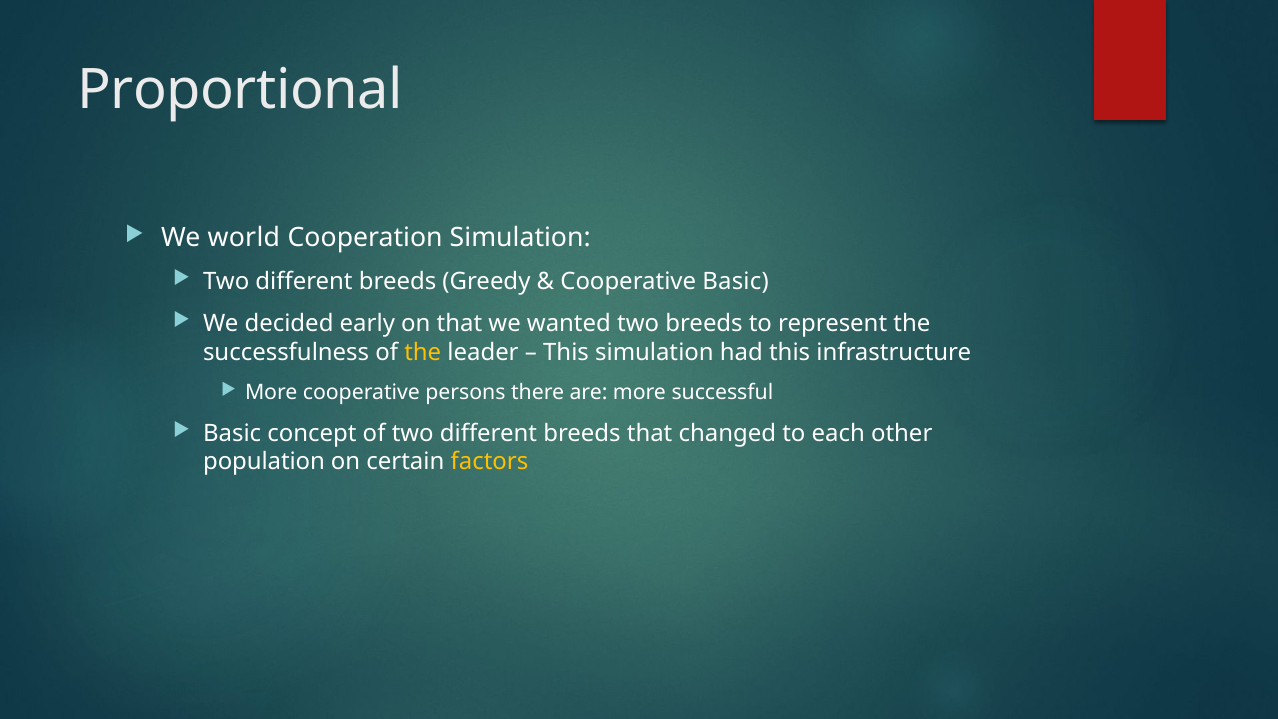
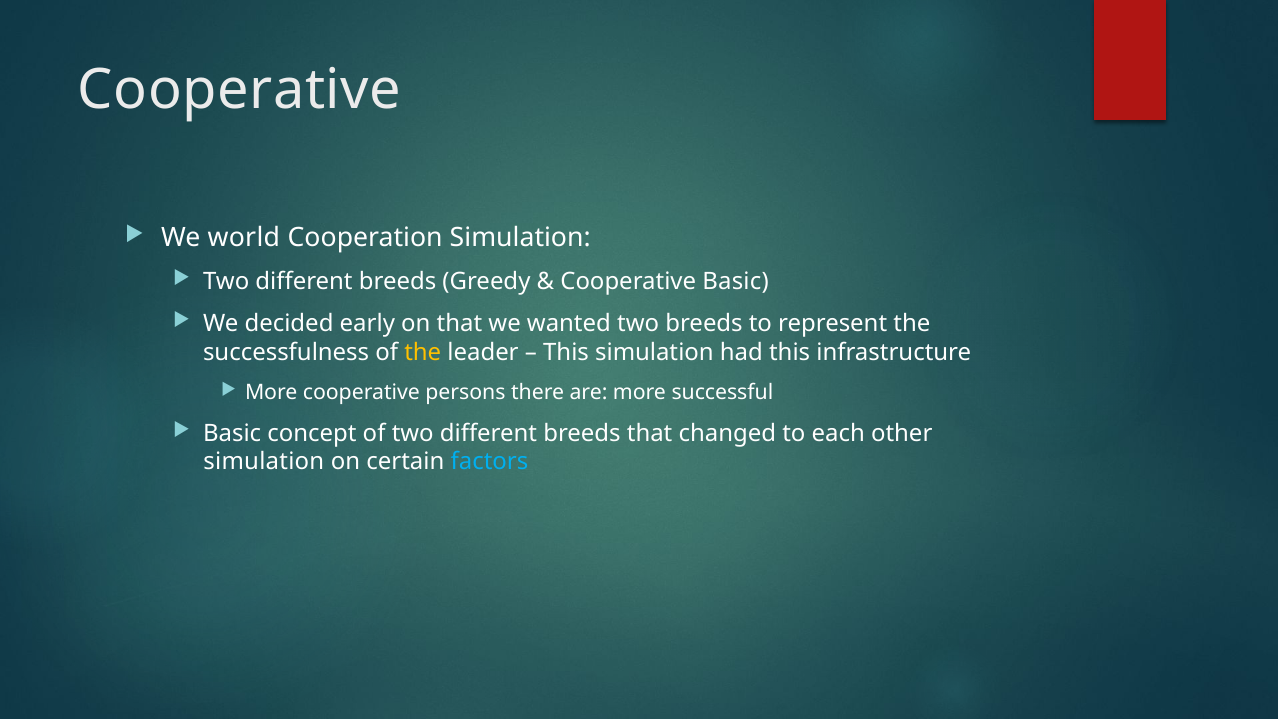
Proportional: Proportional -> Cooperative (240, 90)
population: population -> simulation (264, 462)
factors colour: yellow -> light blue (489, 462)
